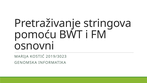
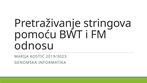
osnovni: osnovni -> odnosu (34, 46)
